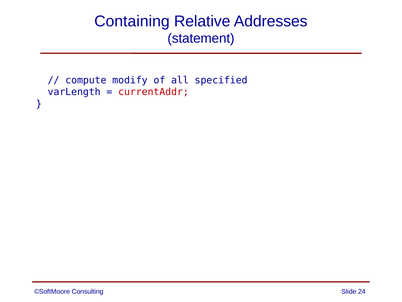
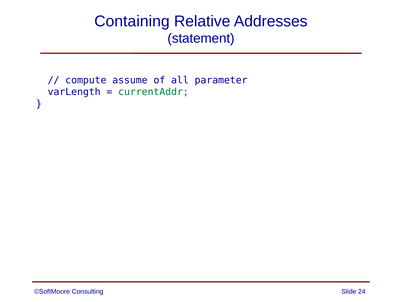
modify: modify -> assume (130, 80)
specified: specified -> parameter (221, 80)
currentAddr colour: red -> green (153, 92)
